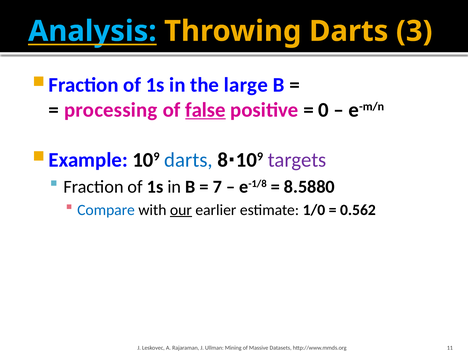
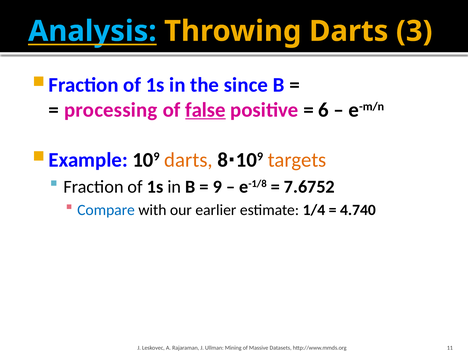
large: large -> since (246, 85)
0: 0 -> 6 (324, 110)
targets colour: purple -> orange (297, 160)
darts colour: blue -> orange (188, 160)
7: 7 -> 9 (217, 187)
8.5880: 8.5880 -> 7.6752 (309, 187)
our underline: present -> none (181, 210)
1/0: 1/0 -> 1/4 (314, 210)
0.562: 0.562 -> 4.740 (358, 210)
